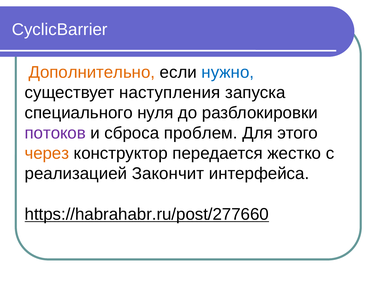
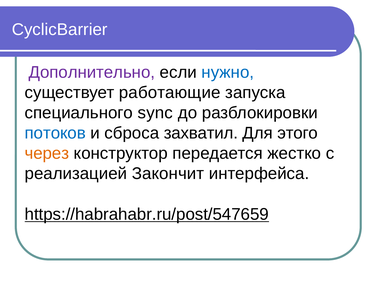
Дополнительно colour: orange -> purple (92, 72)
наступления: наступления -> работающие (170, 93)
нуля: нуля -> sync (155, 113)
потоков colour: purple -> blue (55, 133)
проблем: проблем -> захватил (201, 133)
https://habrahabr.ru/post/277660: https://habrahabr.ru/post/277660 -> https://habrahabr.ru/post/547659 (147, 214)
